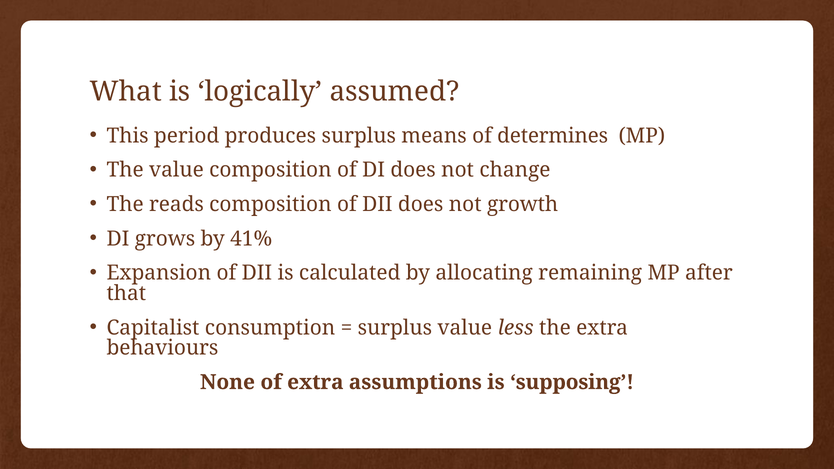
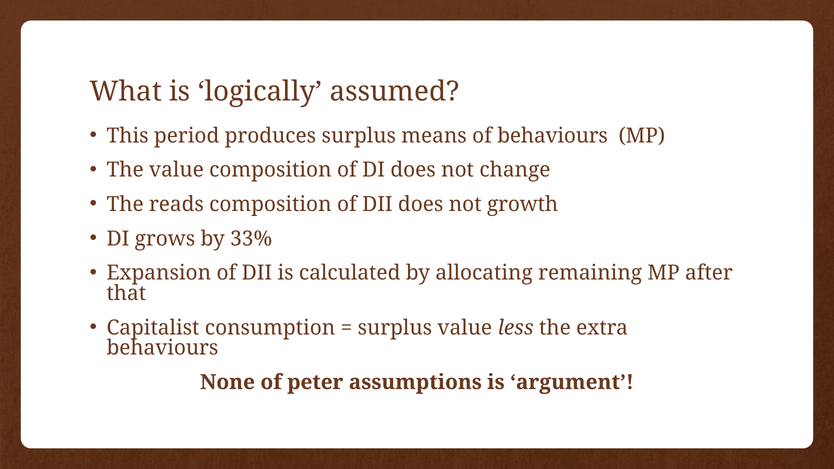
of determines: determines -> behaviours (553, 136)
41%: 41% -> 33% (251, 239)
of extra: extra -> peter (315, 382)
supposing: supposing -> argument (572, 382)
